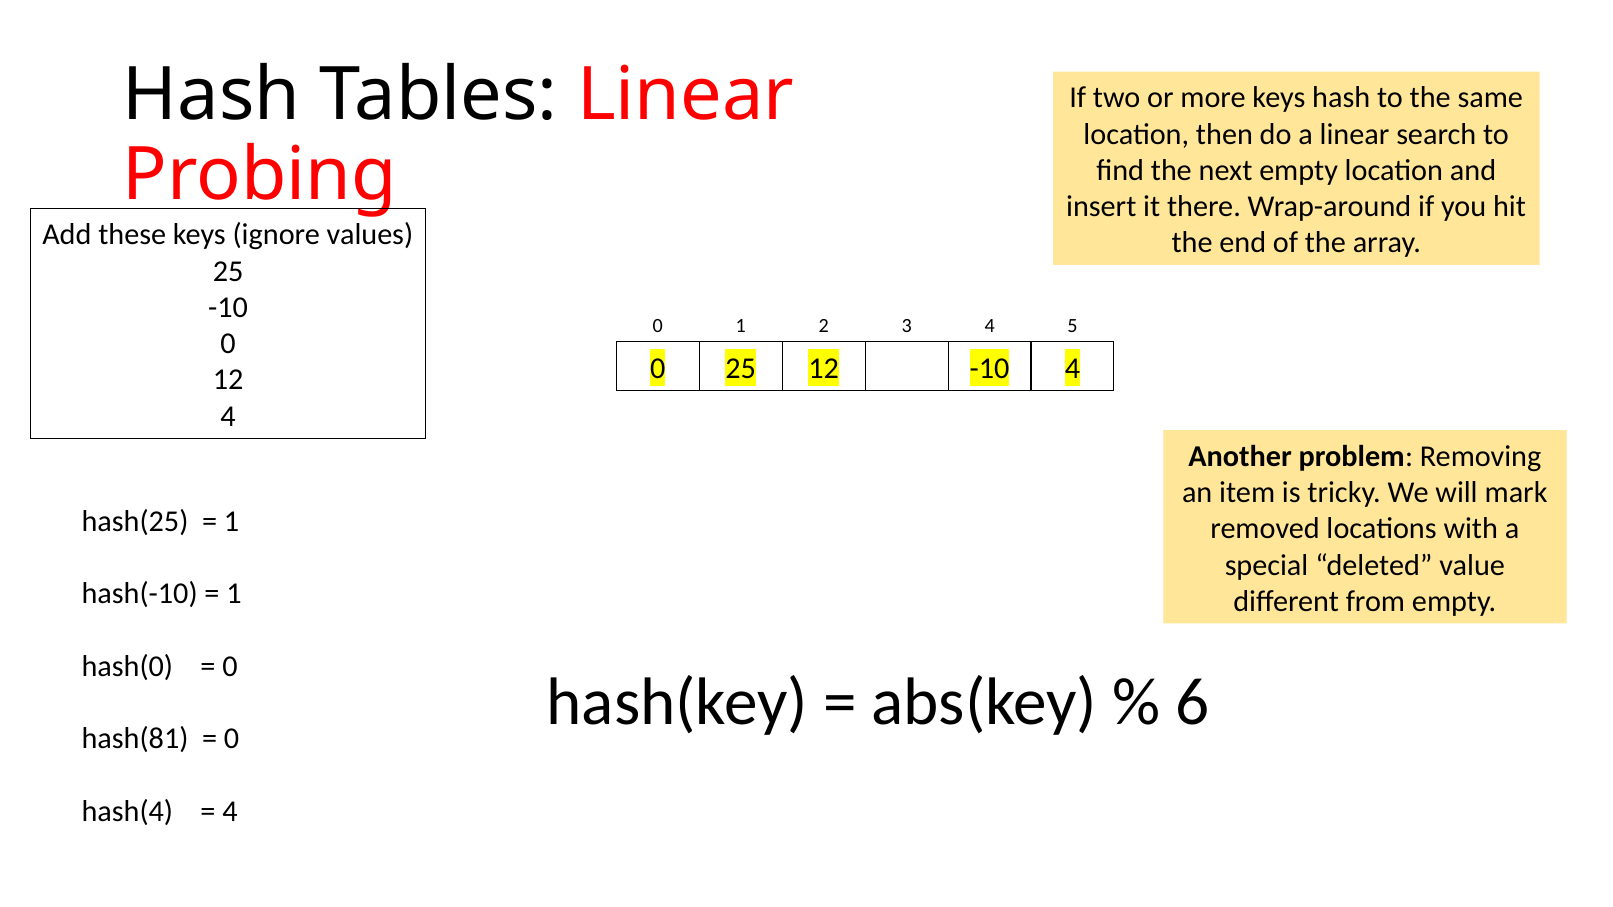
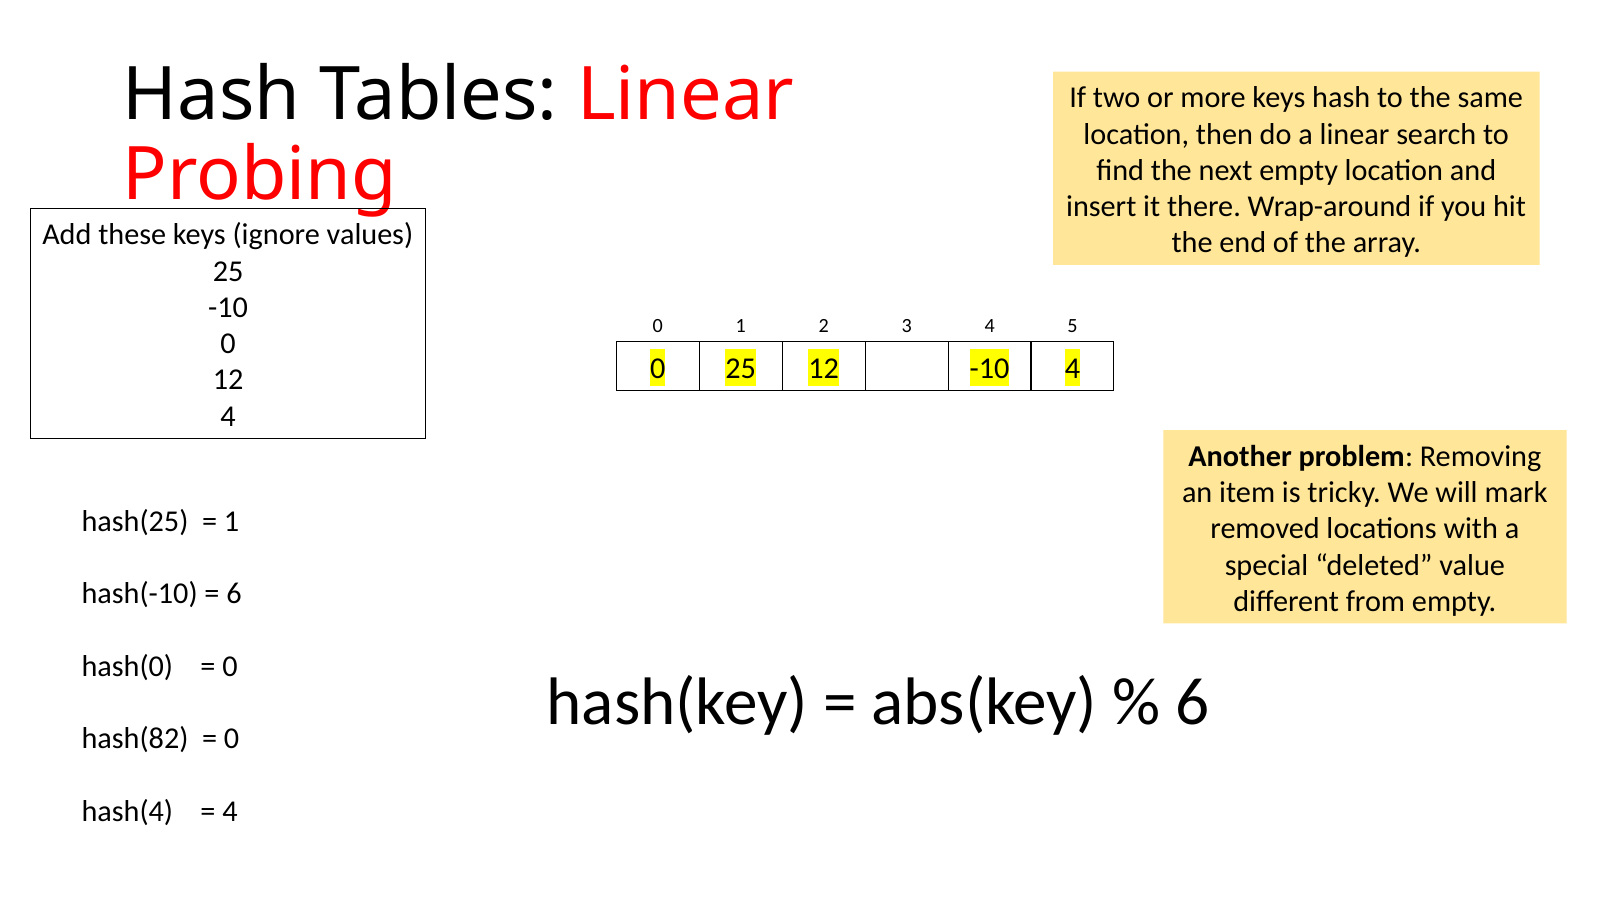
1: 1 -> 6 (234, 594)
hash(81: hash(81 -> hash(82 (135, 739)
